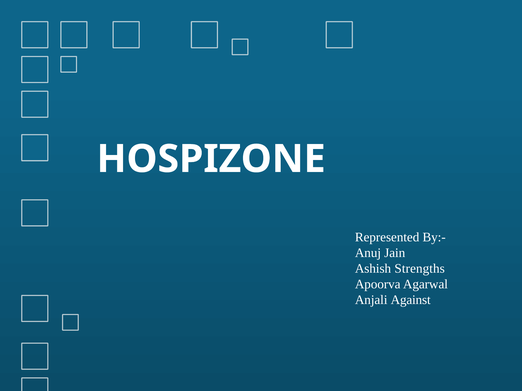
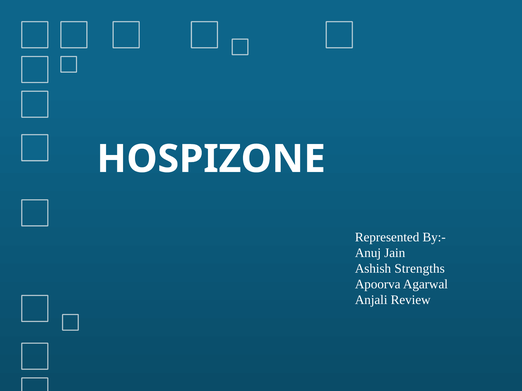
Against: Against -> Review (411, 300)
